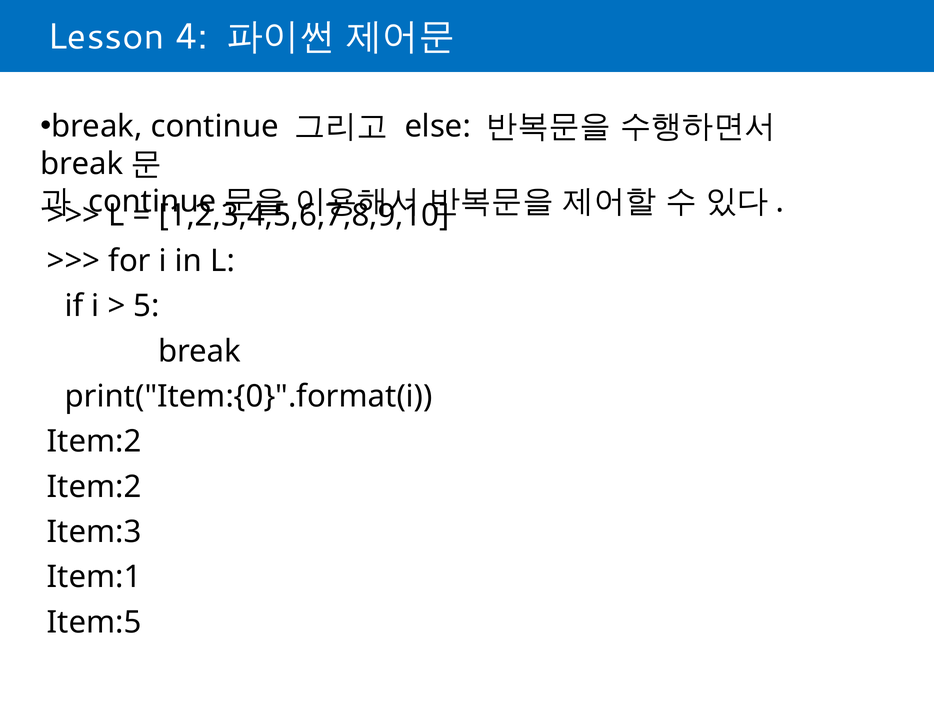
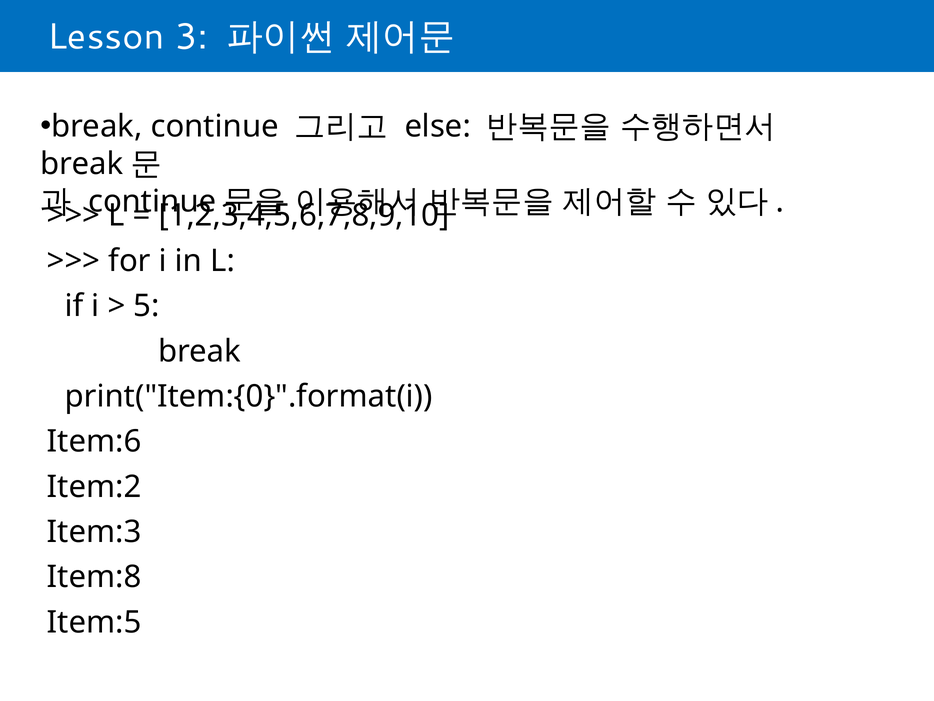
4: 4 -> 3 (191, 37)
Item:2: Item:2 -> Item:6 (94, 441)
Item:1: Item:1 -> Item:8 (94, 577)
